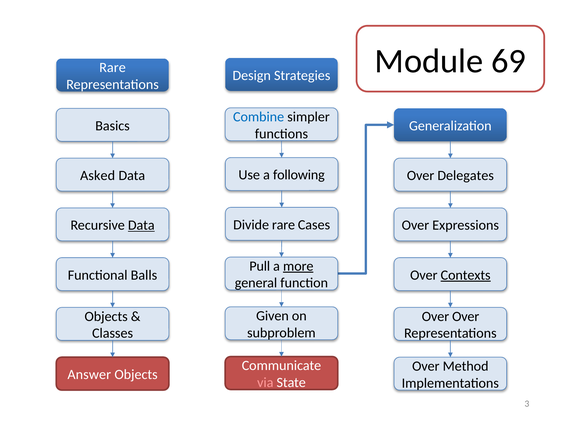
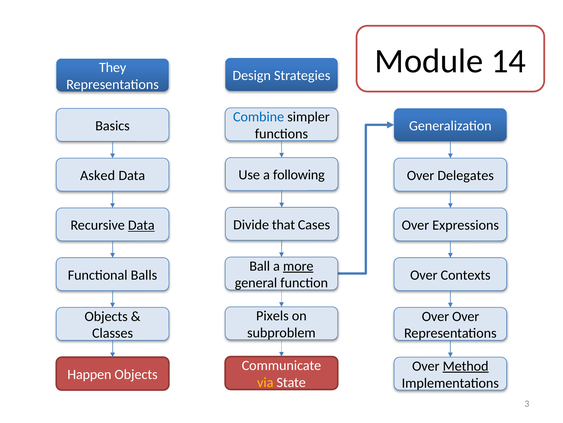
69: 69 -> 14 (508, 61)
Rare: Rare -> They (113, 67)
Divide rare: rare -> that (284, 224)
Pull: Pull -> Ball (260, 266)
Contexts underline: present -> none (466, 275)
Given: Given -> Pixels (272, 315)
Method underline: none -> present (466, 365)
Answer: Answer -> Happen (89, 374)
via colour: pink -> yellow (265, 382)
